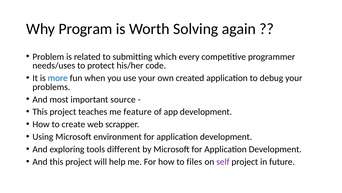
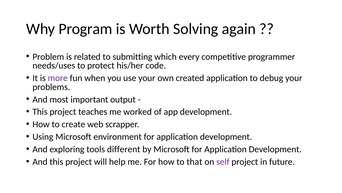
more colour: blue -> purple (58, 78)
source: source -> output (123, 99)
feature: feature -> worked (138, 112)
files: files -> that (194, 161)
